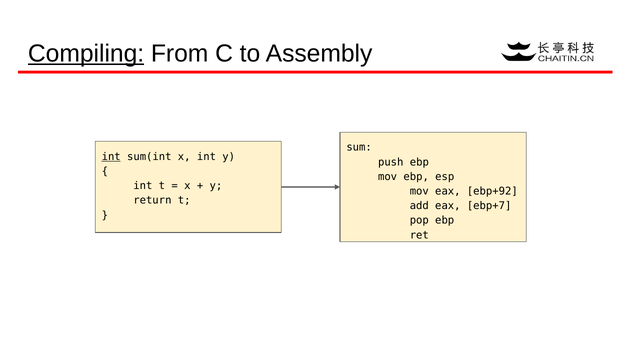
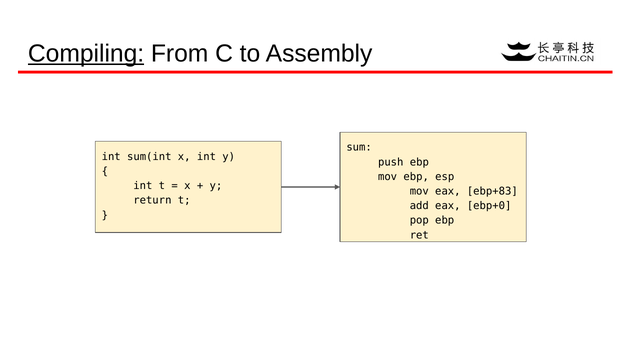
int underline: present -> none (111, 157)
ebp+92: ebp+92 -> ebp+83 (492, 191)
ebp+7: ebp+7 -> ebp+0 (489, 206)
